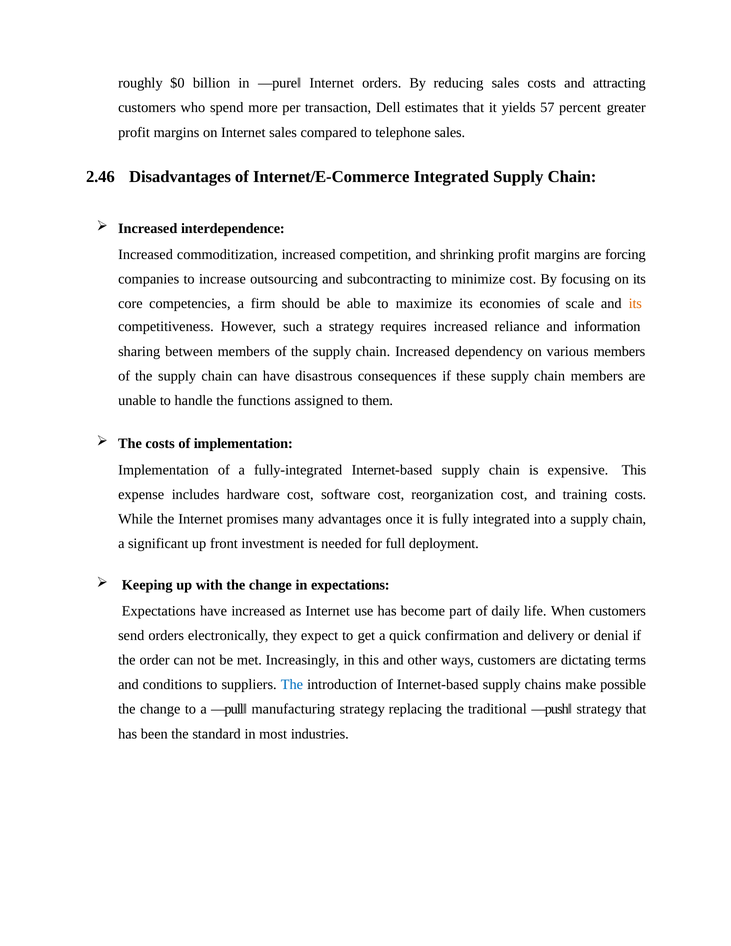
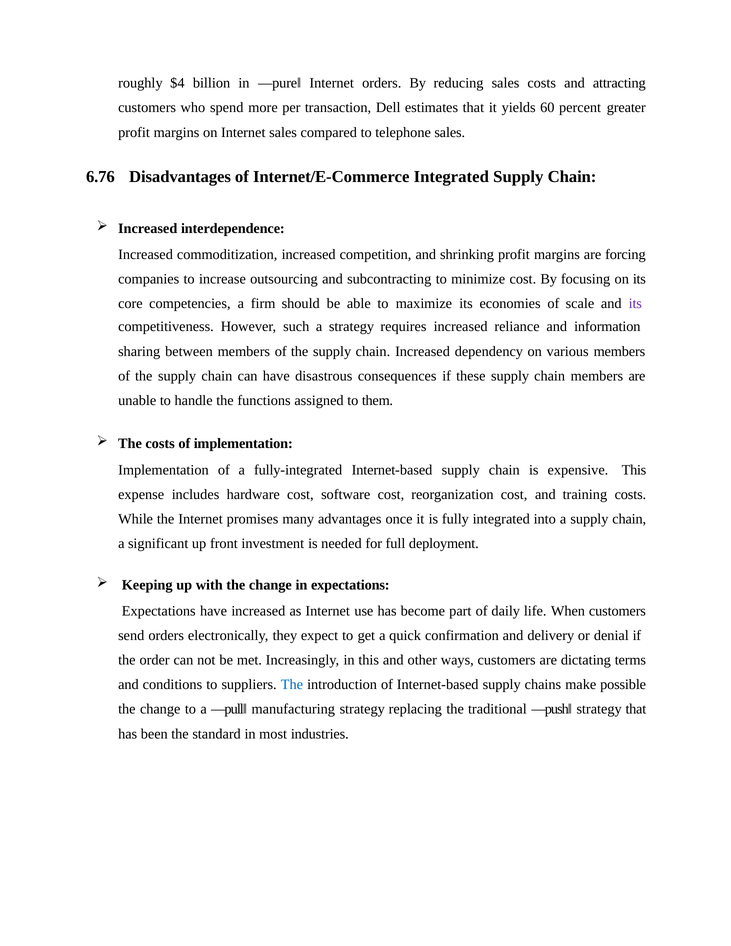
$0: $0 -> $4 (177, 83)
57: 57 -> 60 (547, 108)
2.46: 2.46 -> 6.76 (100, 177)
its colour: orange -> purple (635, 304)
